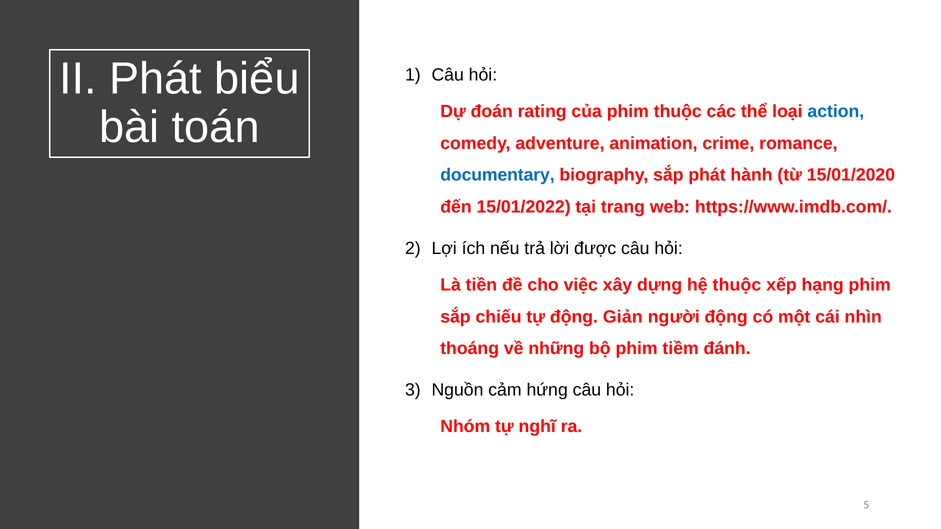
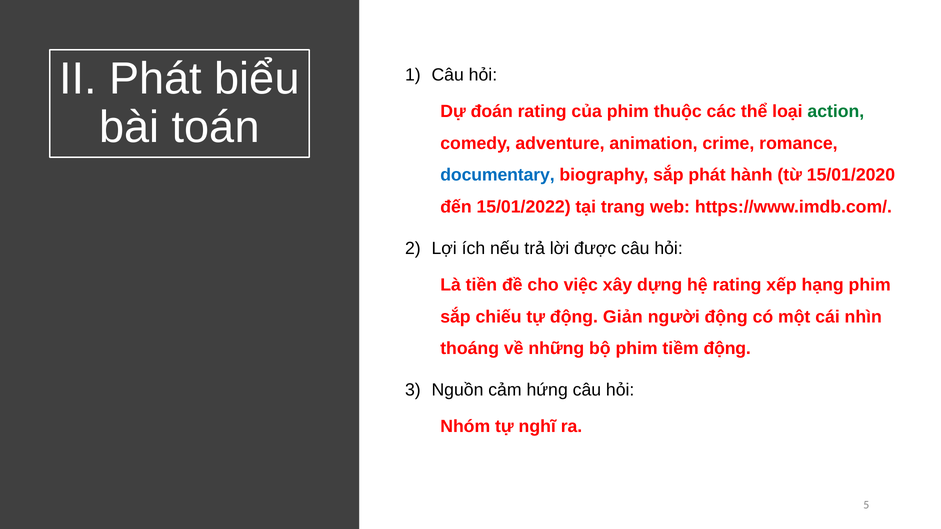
action colour: blue -> green (836, 112)
hệ thuộc: thuộc -> rating (737, 285)
tiềm đánh: đánh -> động (727, 349)
